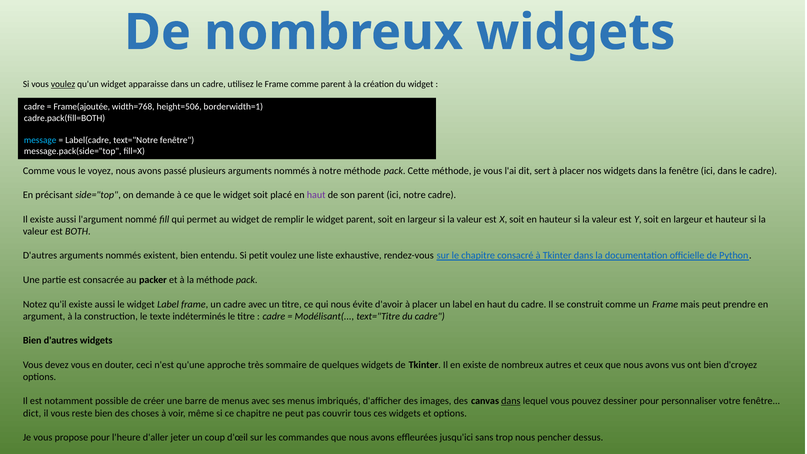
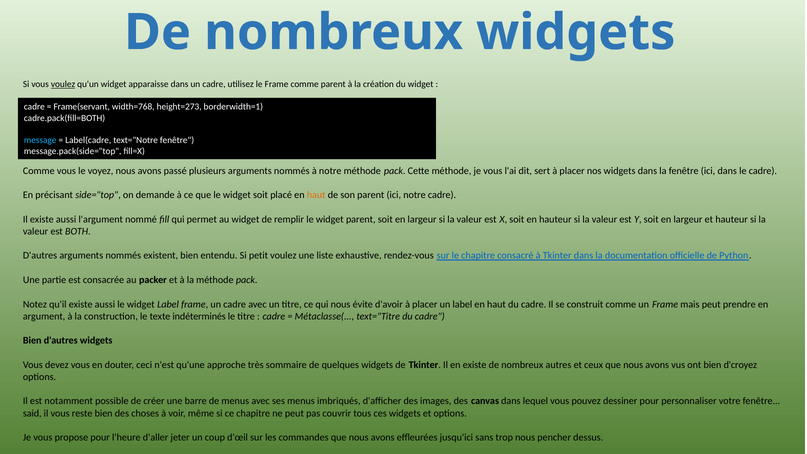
Frame(ajoutée: Frame(ajoutée -> Frame(servant (82, 107)
height=506: height=506 -> height=273 (179, 107)
haut colour: purple -> orange (316, 195)
Modélisant(: Modélisant( -> Métaclasse( (324, 316)
dans underline: present -> none (511, 401)
dict: dict -> said (32, 413)
